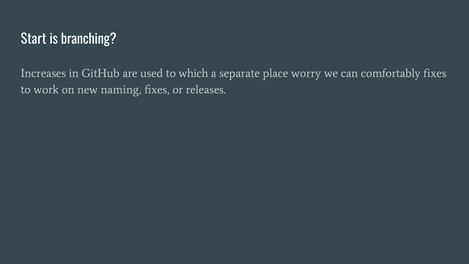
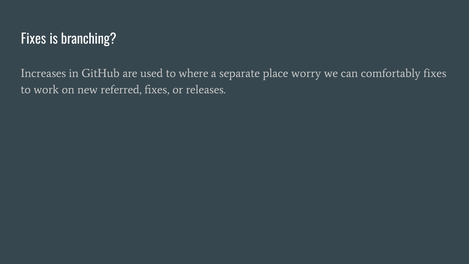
Start: Start -> Fixes (34, 39)
which: which -> where (194, 73)
naming: naming -> referred (121, 90)
